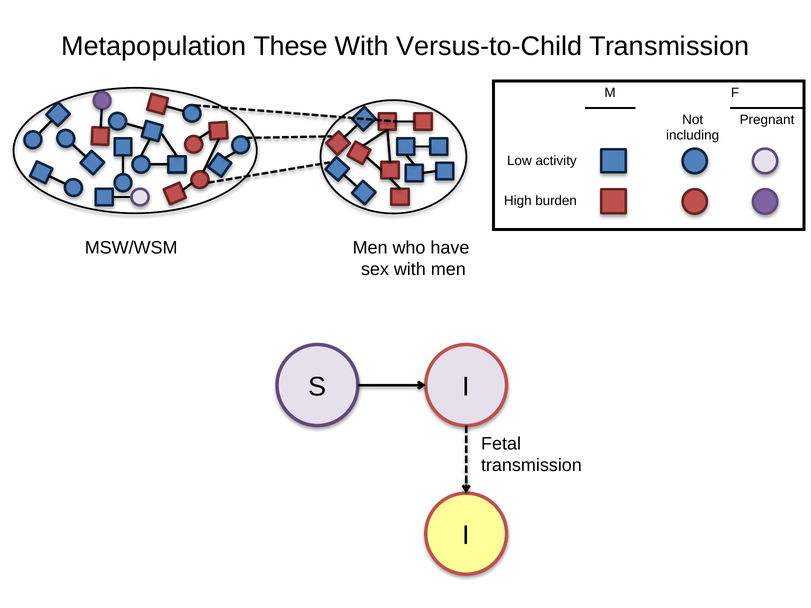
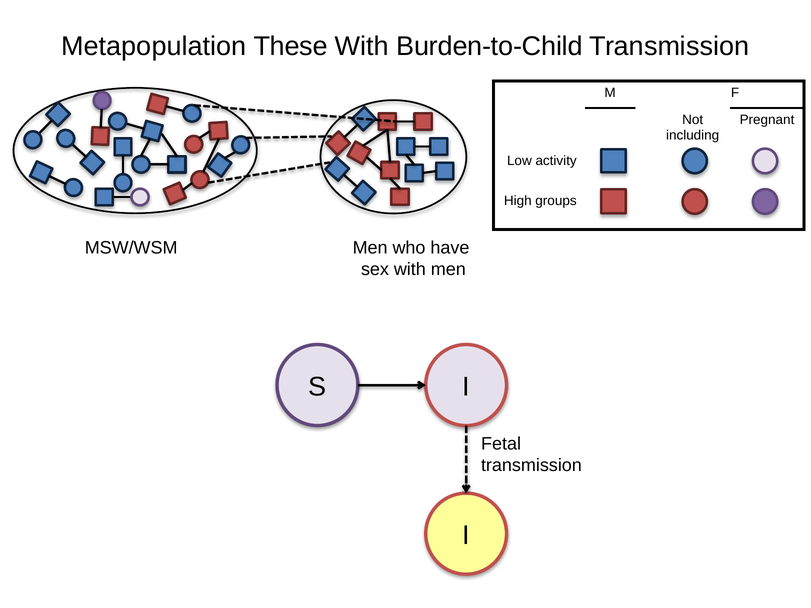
Versus-to-Child: Versus-to-Child -> Burden-to-Child (489, 46)
burden: burden -> groups (556, 201)
